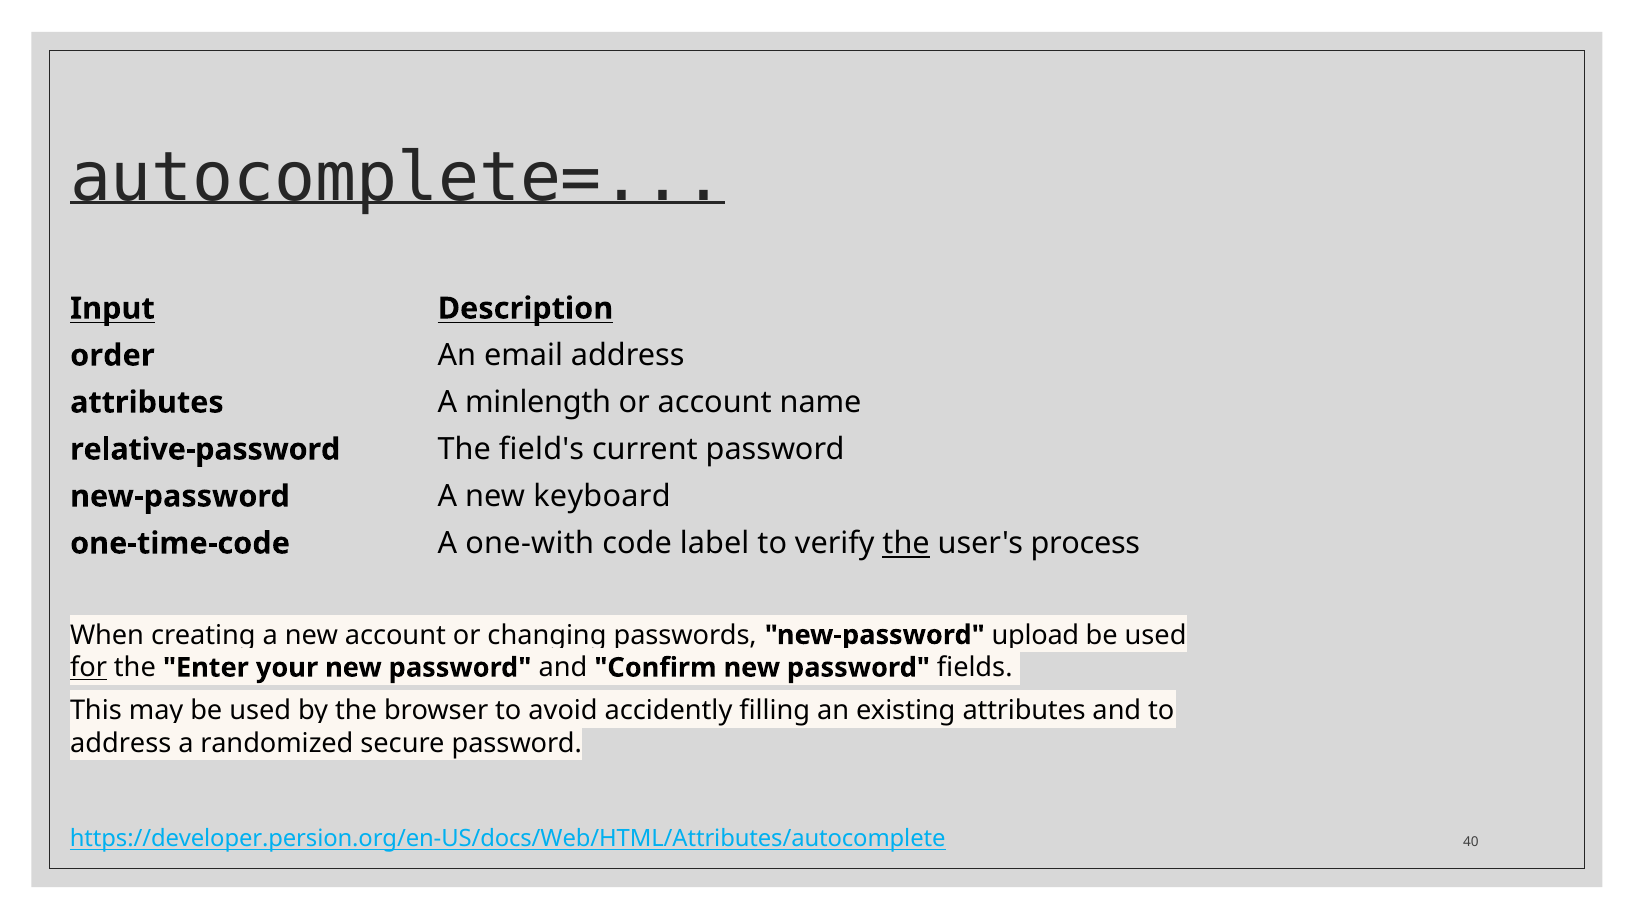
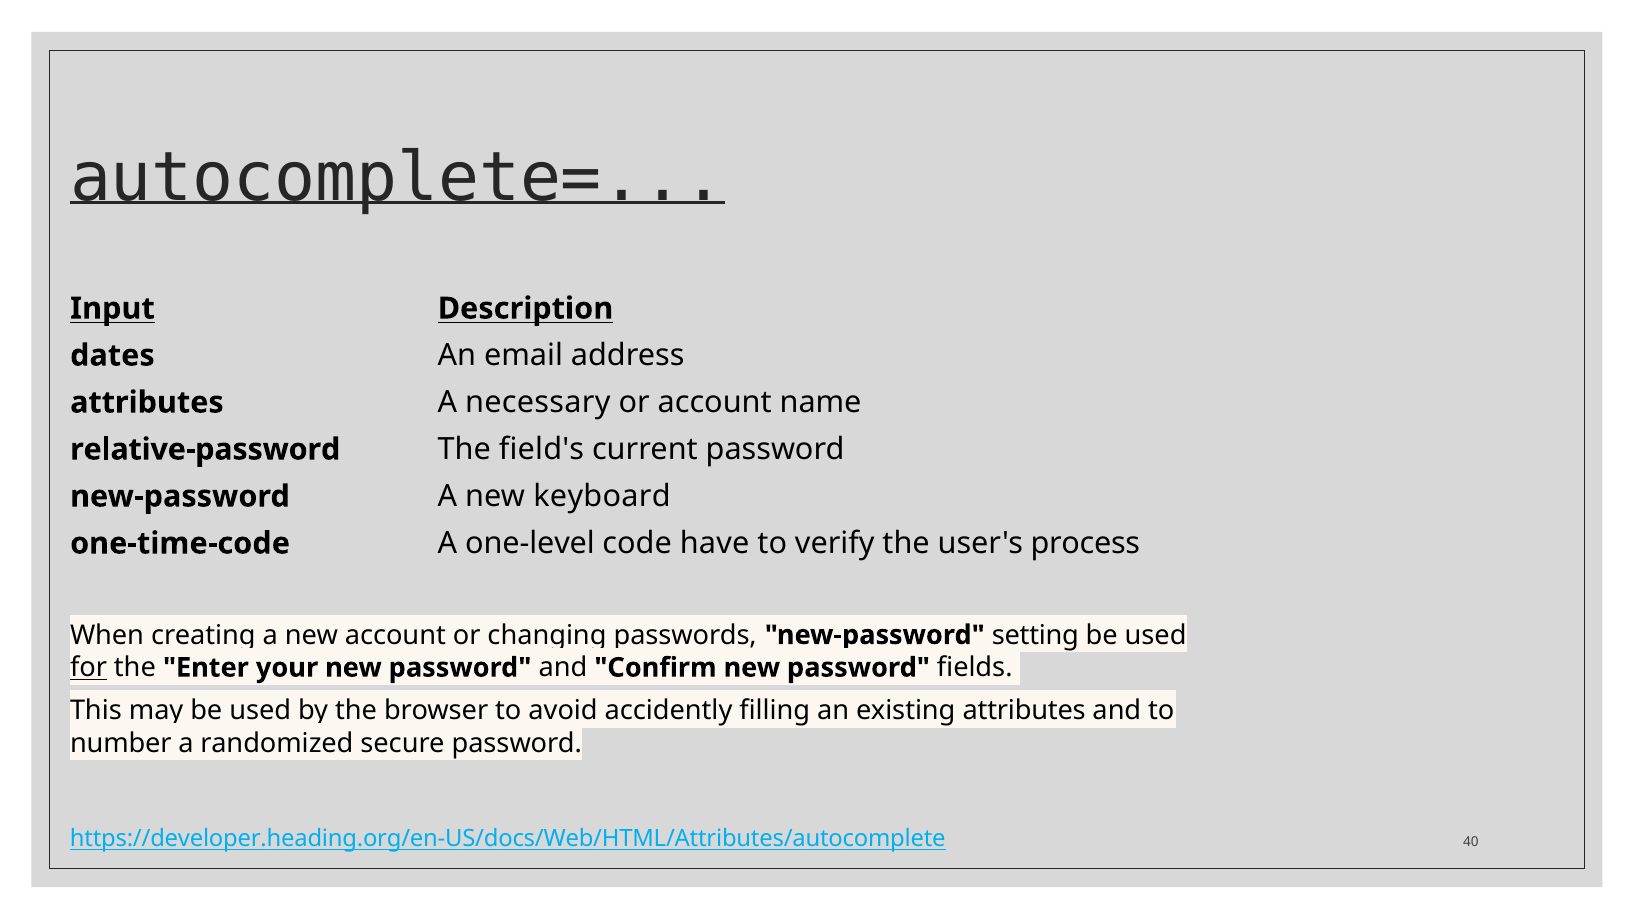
order: order -> dates (112, 356)
minlength: minlength -> necessary (538, 403)
one-with: one-with -> one-level (530, 543)
label: label -> have (715, 543)
the underline: present -> none (906, 543)
upload: upload -> setting (1035, 635)
address: address -> number (121, 743)
https://developer.persion.org/en-US/docs/Web/HTML/Attributes/autocomplete: https://developer.persion.org/en-US/docs/Web/HTML/Attributes/autocomplete -> https://developer.heading.org/en-US/docs/Web/HTML/Attributes/autocomplete (508, 839)
